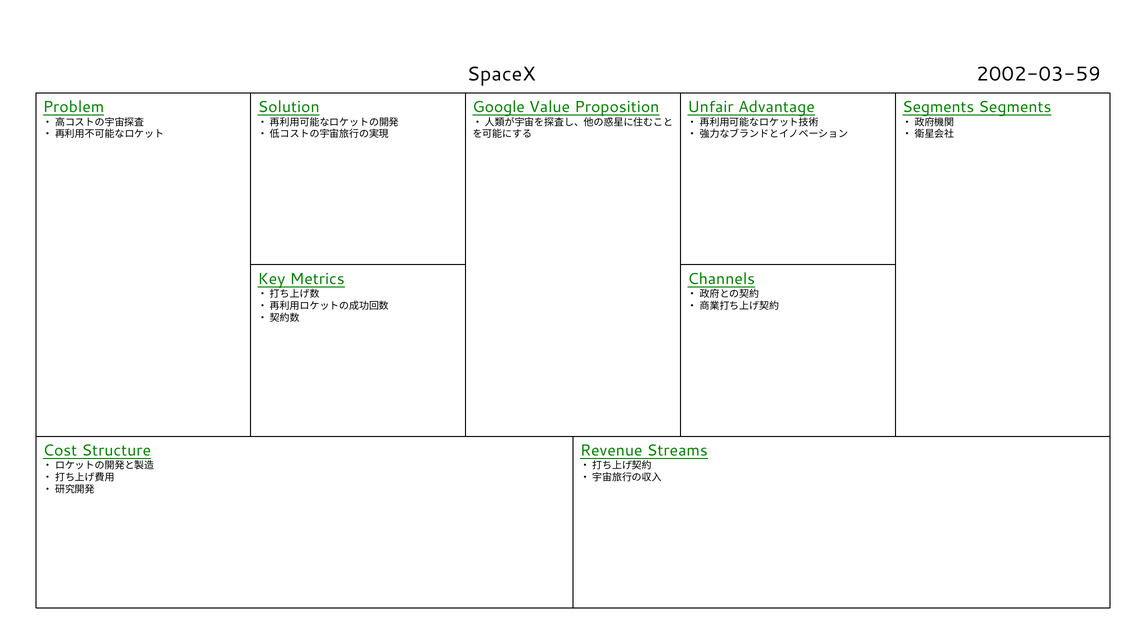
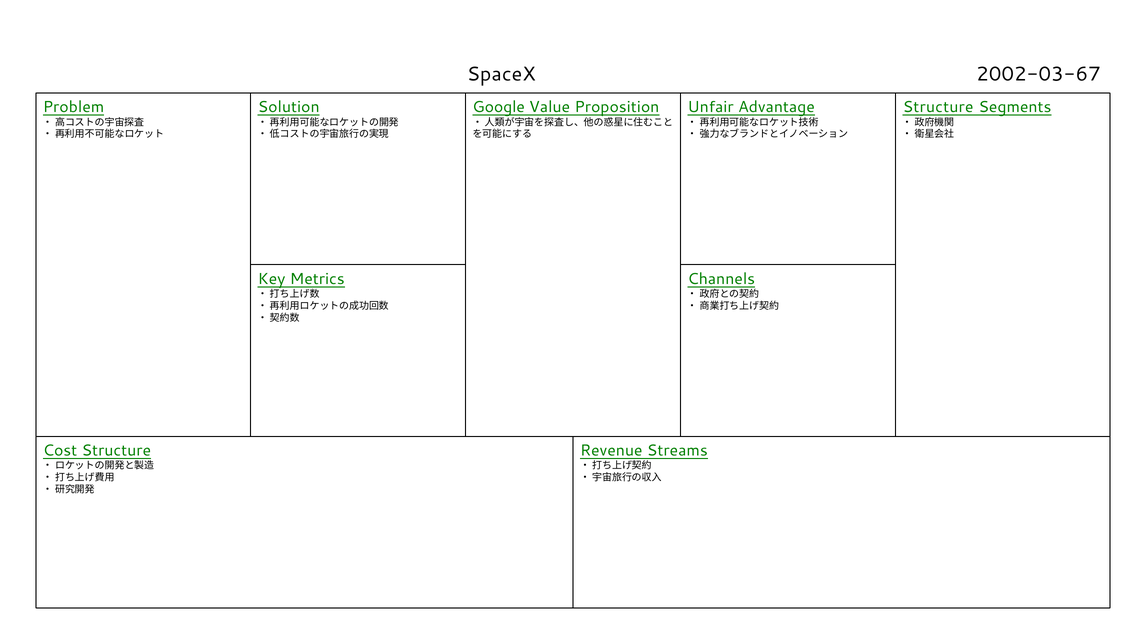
2002-03-59: 2002-03-59 -> 2002-03-67 (1038, 74)
Segments: Segments -> Structure (938, 107)
